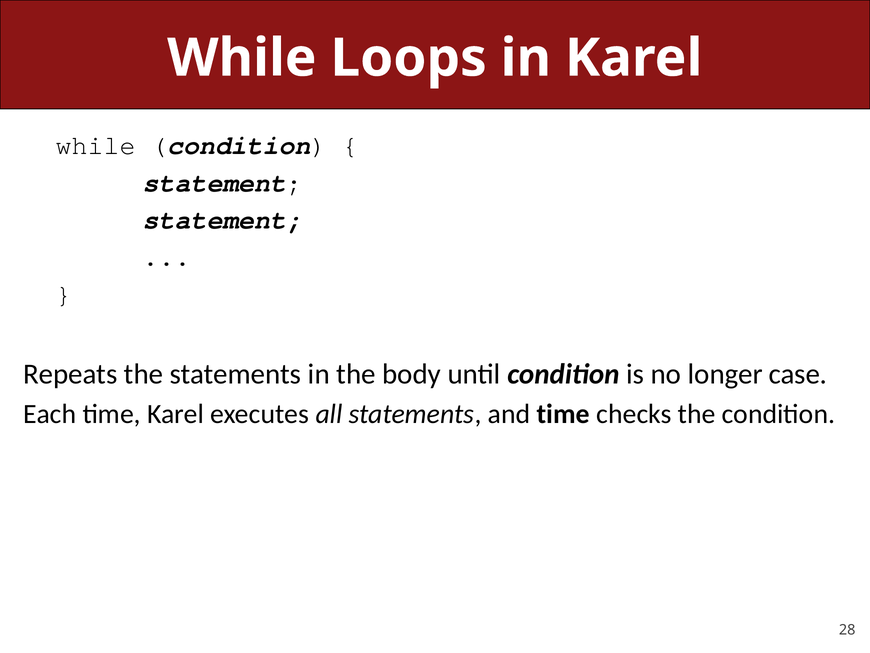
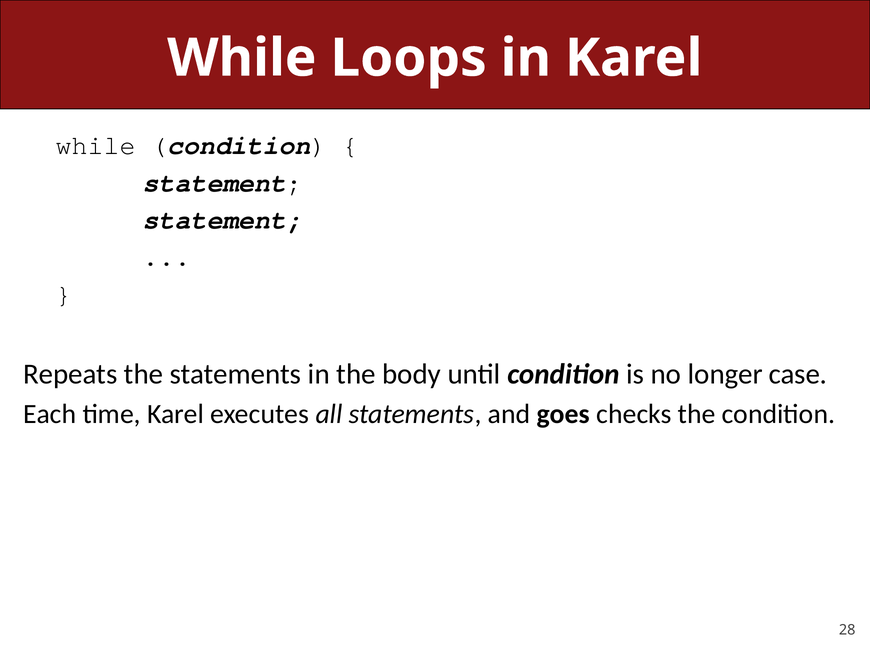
and time: time -> goes (563, 414)
